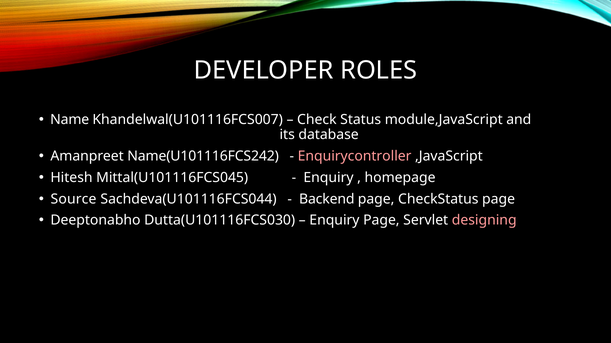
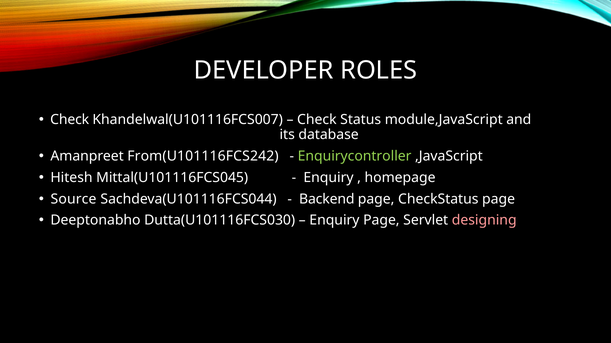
Name: Name -> Check (70, 120)
Name(U101116FCS242: Name(U101116FCS242 -> From(U101116FCS242 (203, 156)
Enquirycontroller colour: pink -> light green (355, 156)
